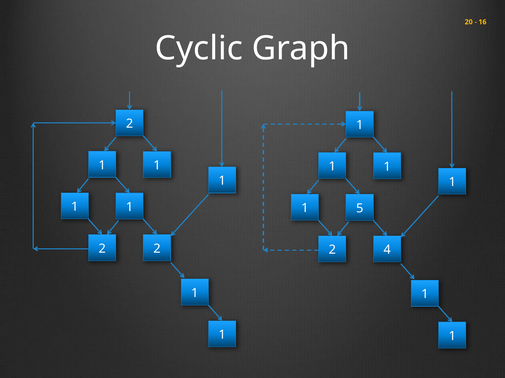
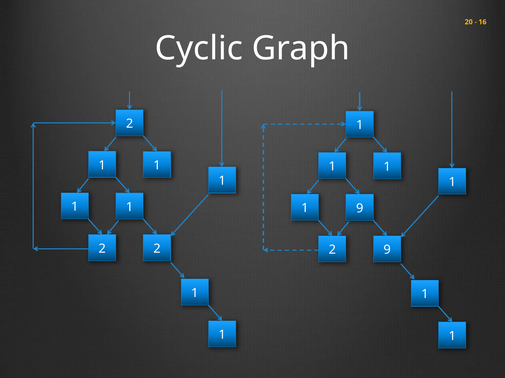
1 5: 5 -> 9 (360, 209)
2 4: 4 -> 9 (387, 250)
